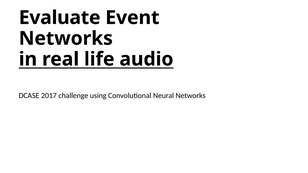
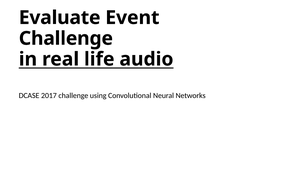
Networks: Networks -> Challenge (66, 38)
